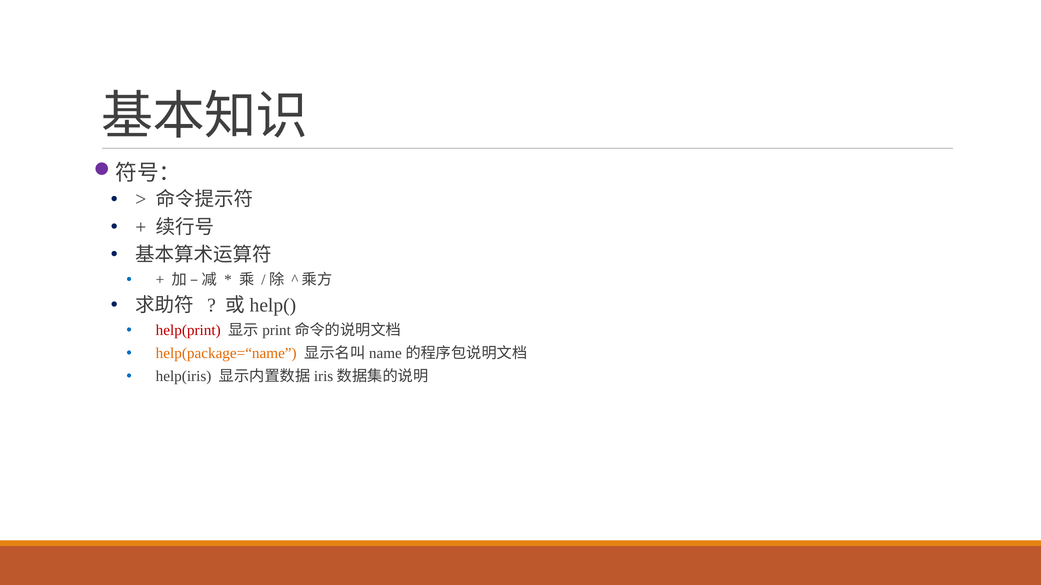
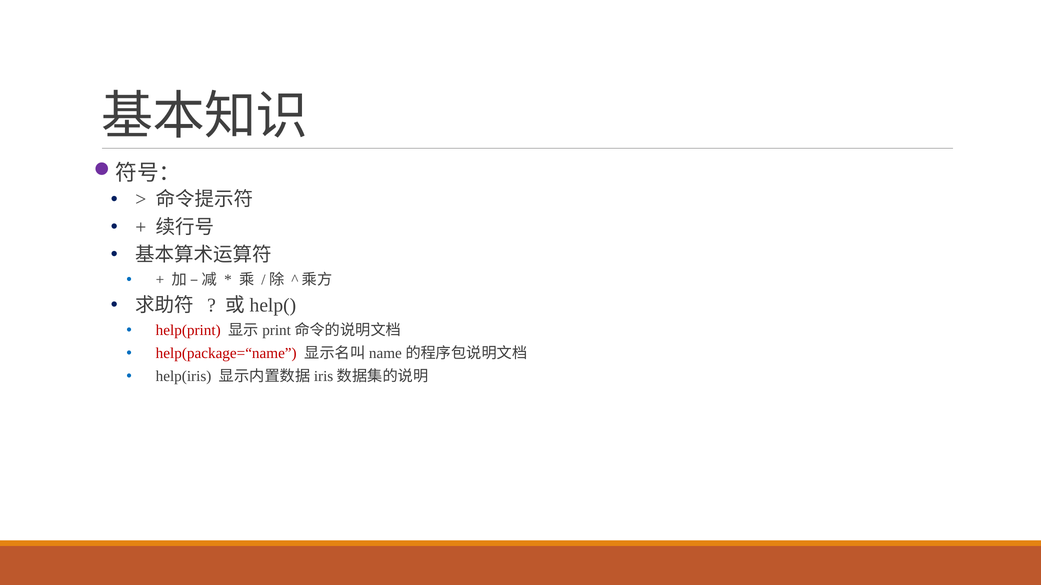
help(package=“name colour: orange -> red (226, 354)
